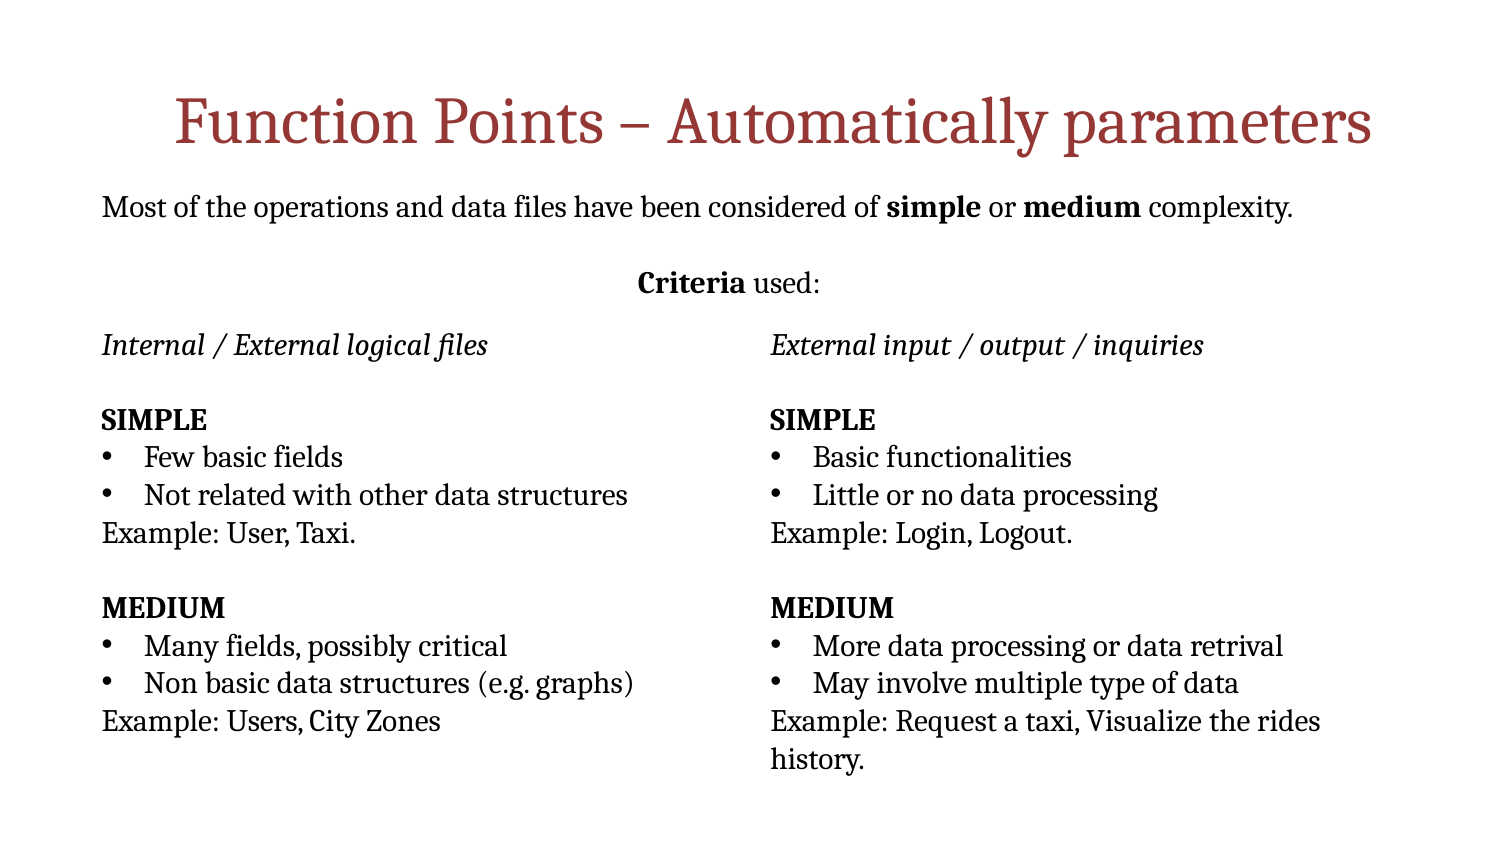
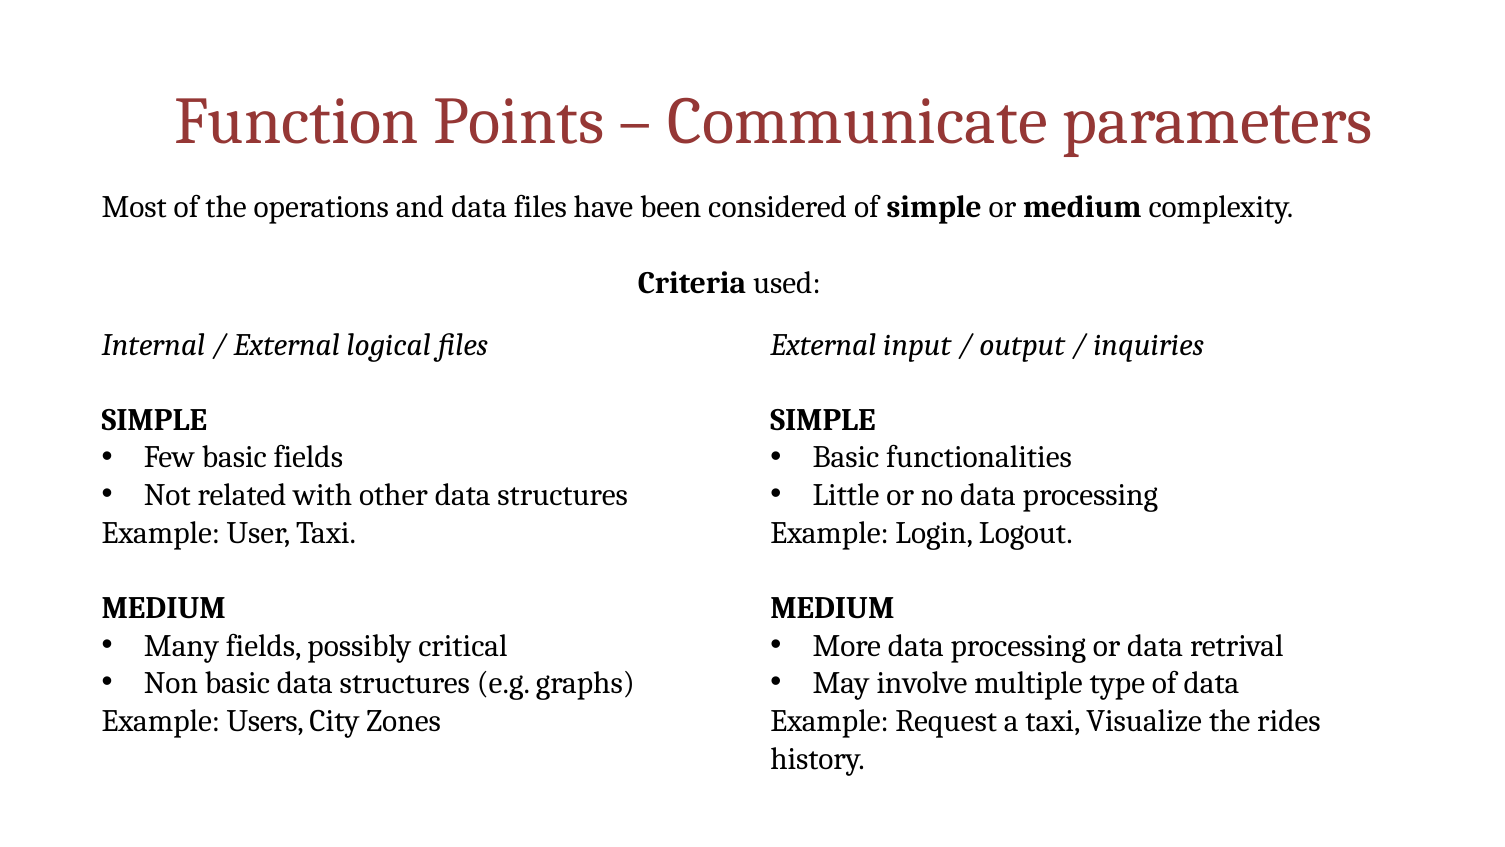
Automatically: Automatically -> Communicate (857, 122)
